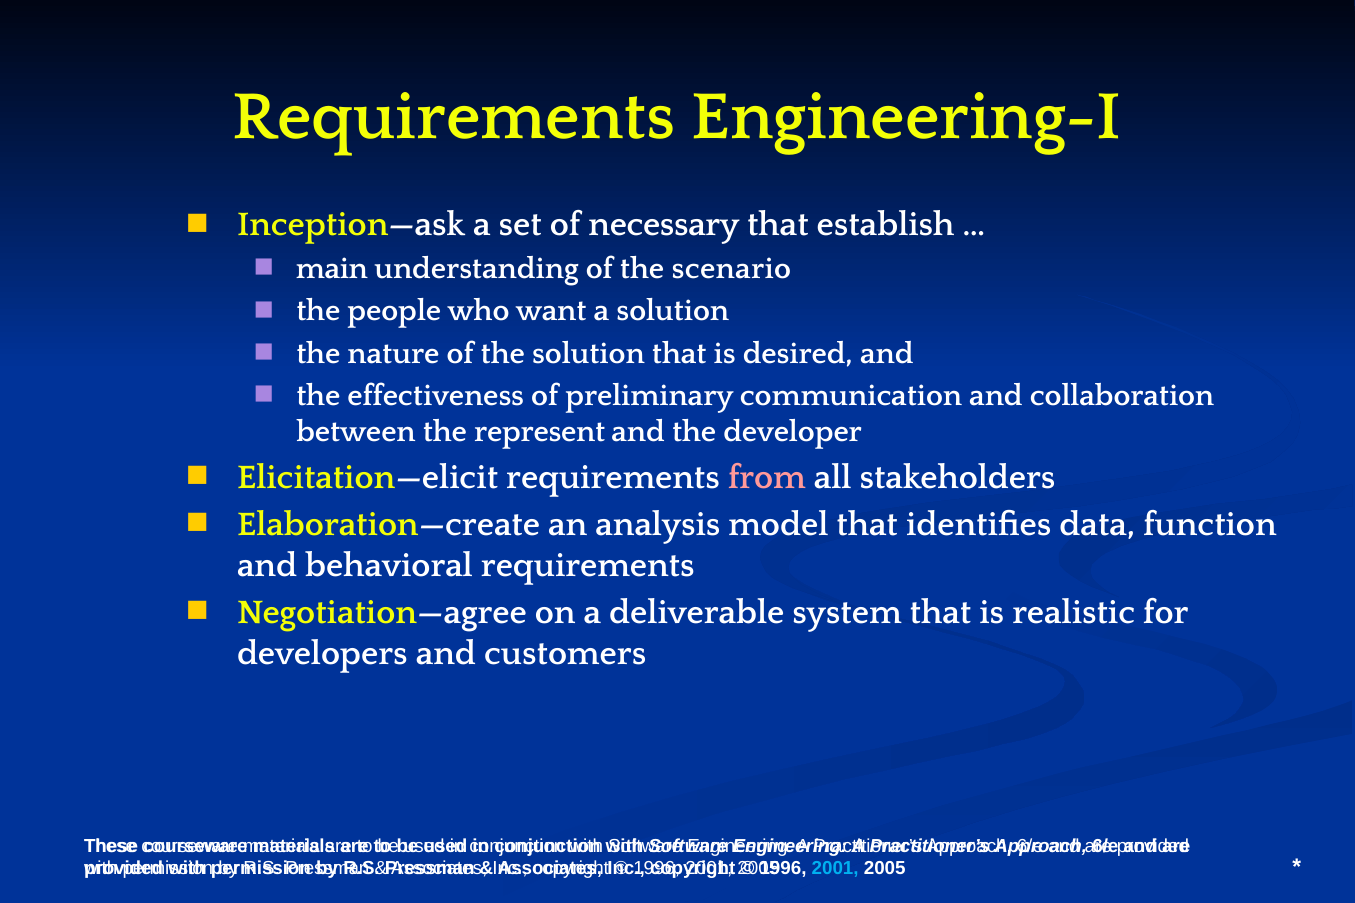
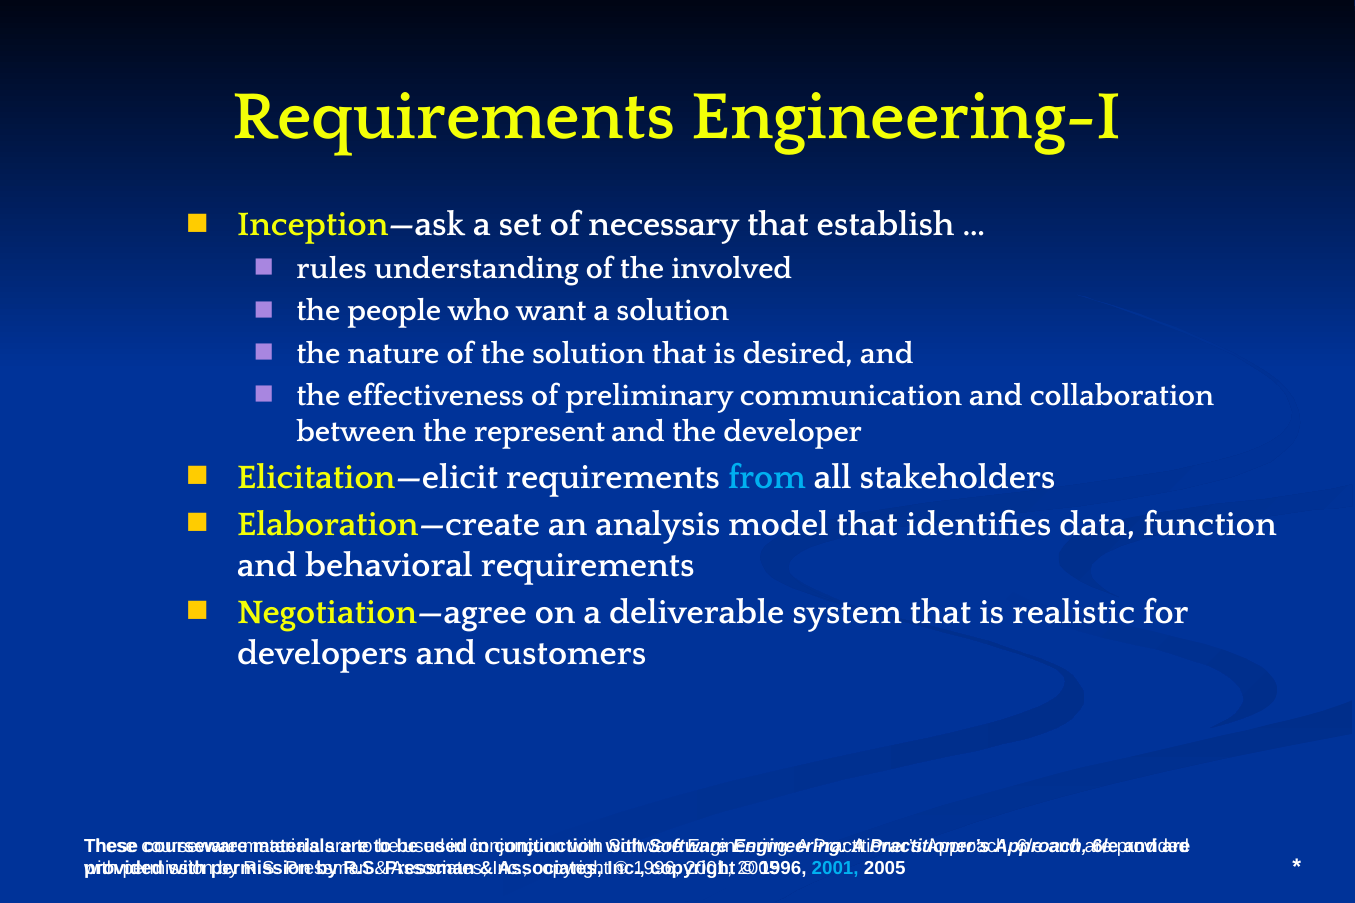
main: main -> rules (332, 269)
scenario: scenario -> involved (732, 269)
from colour: pink -> light blue (767, 477)
